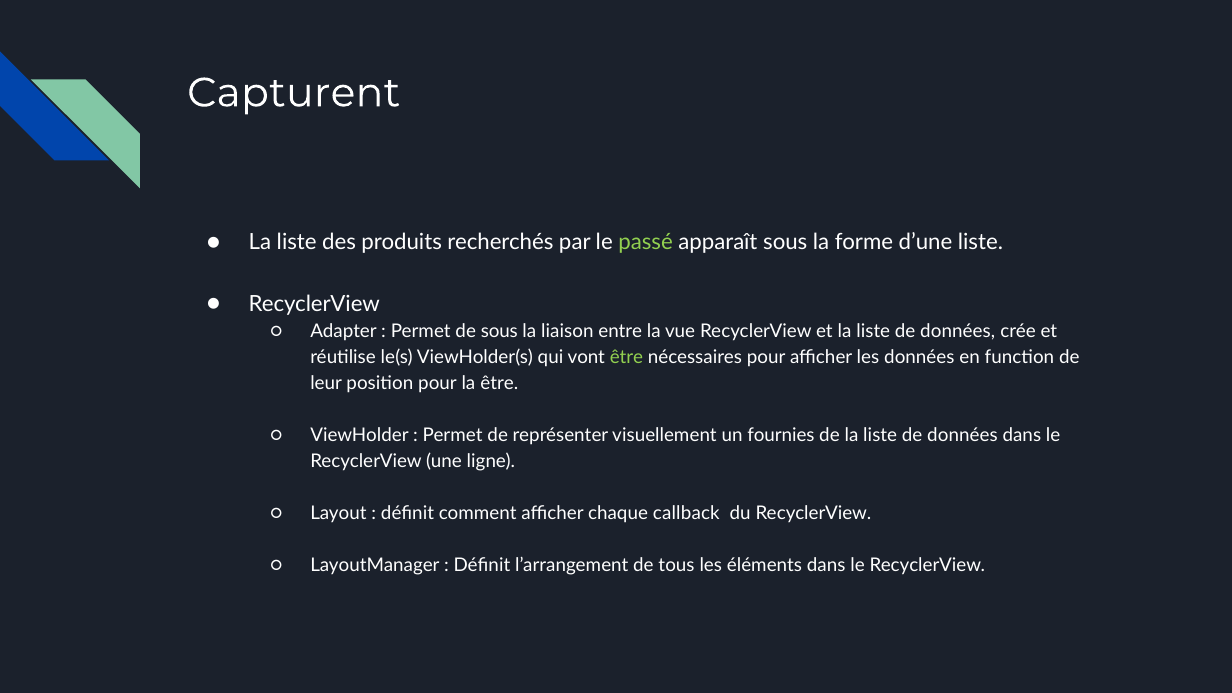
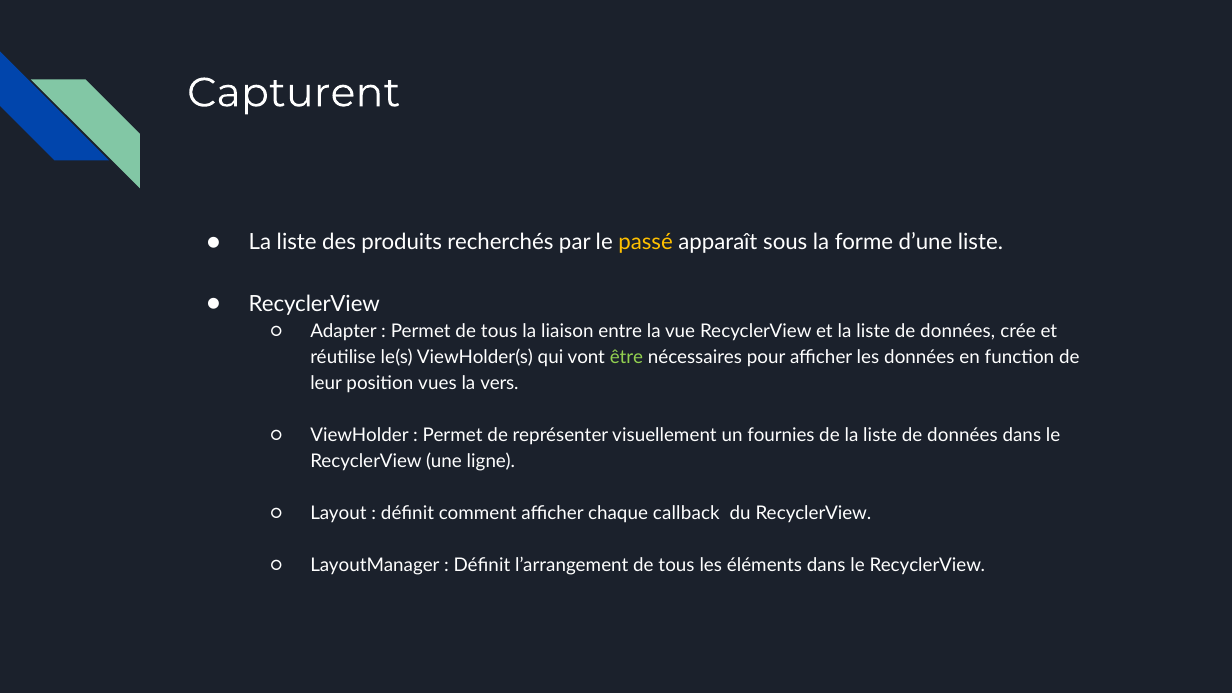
passé colour: light green -> yellow (646, 242)
Permet de sous: sous -> tous (499, 332)
position pour: pour -> vues (437, 383)
la être: être -> vers (499, 383)
